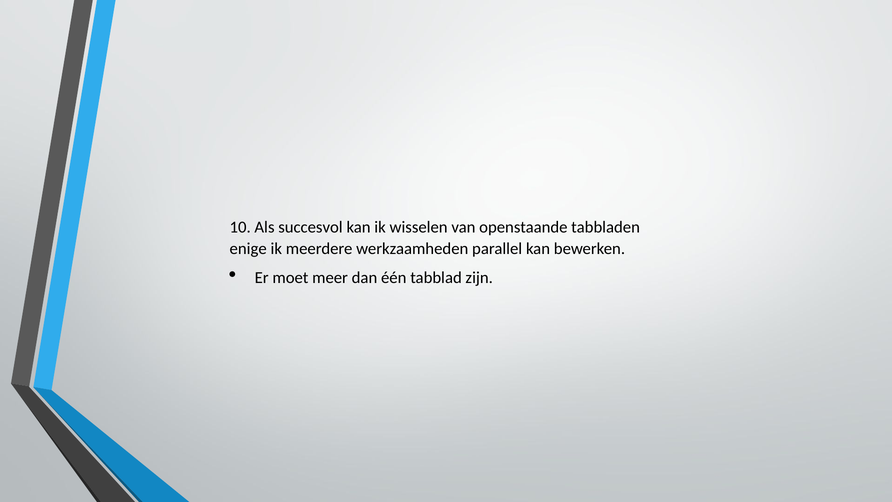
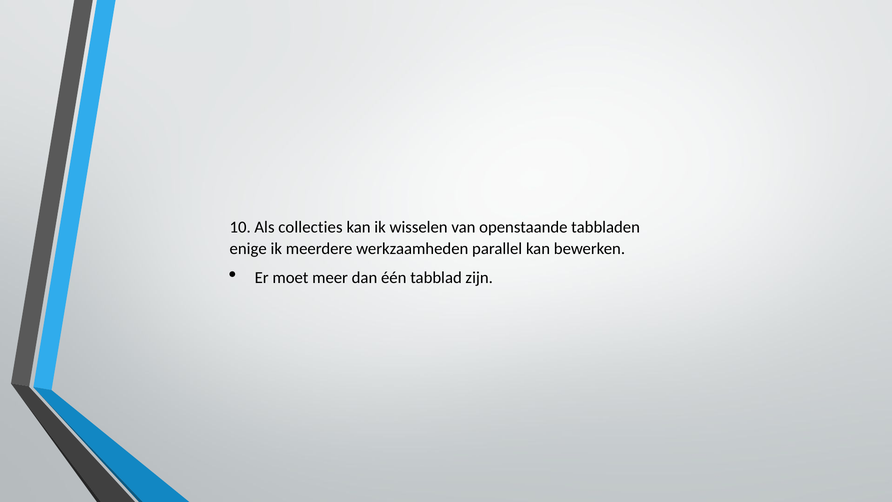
succesvol: succesvol -> collecties (310, 227)
